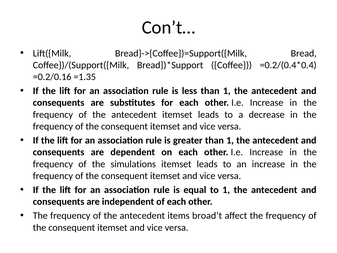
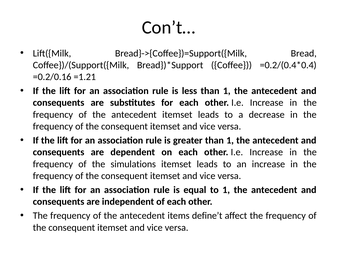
=1.35: =1.35 -> =1.21 (85, 77)
broad’t: broad’t -> define’t (207, 216)
